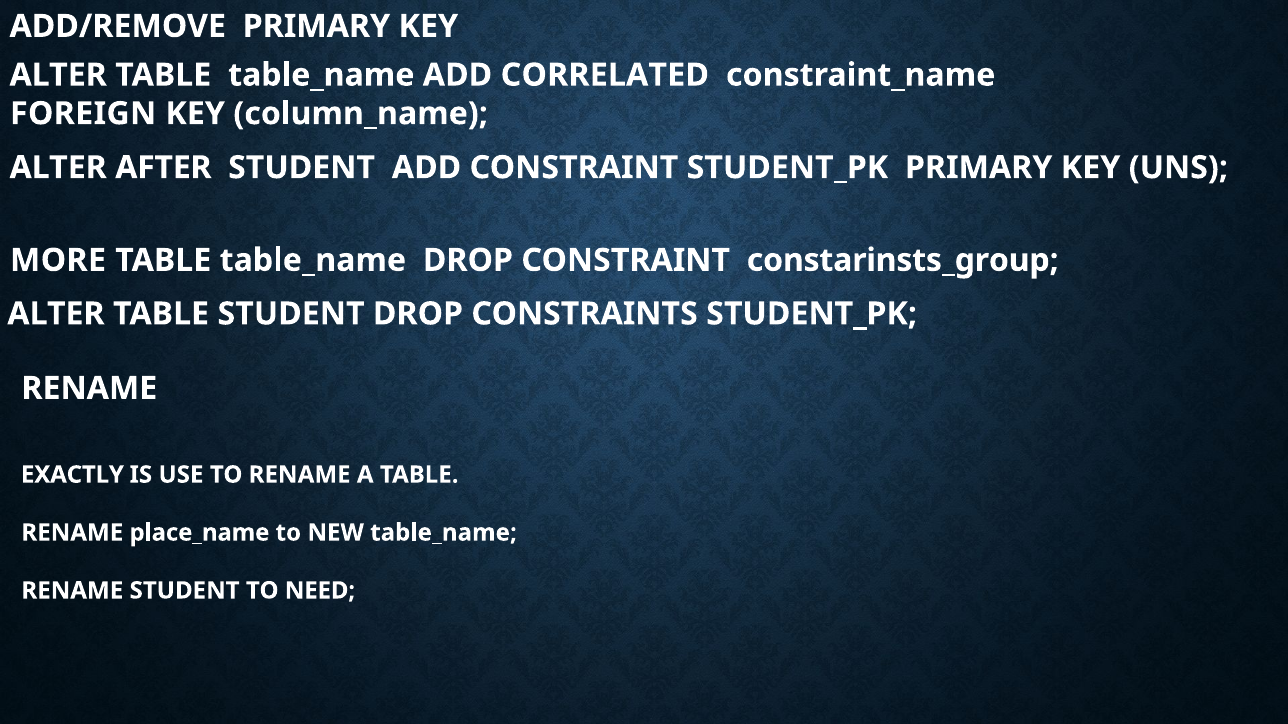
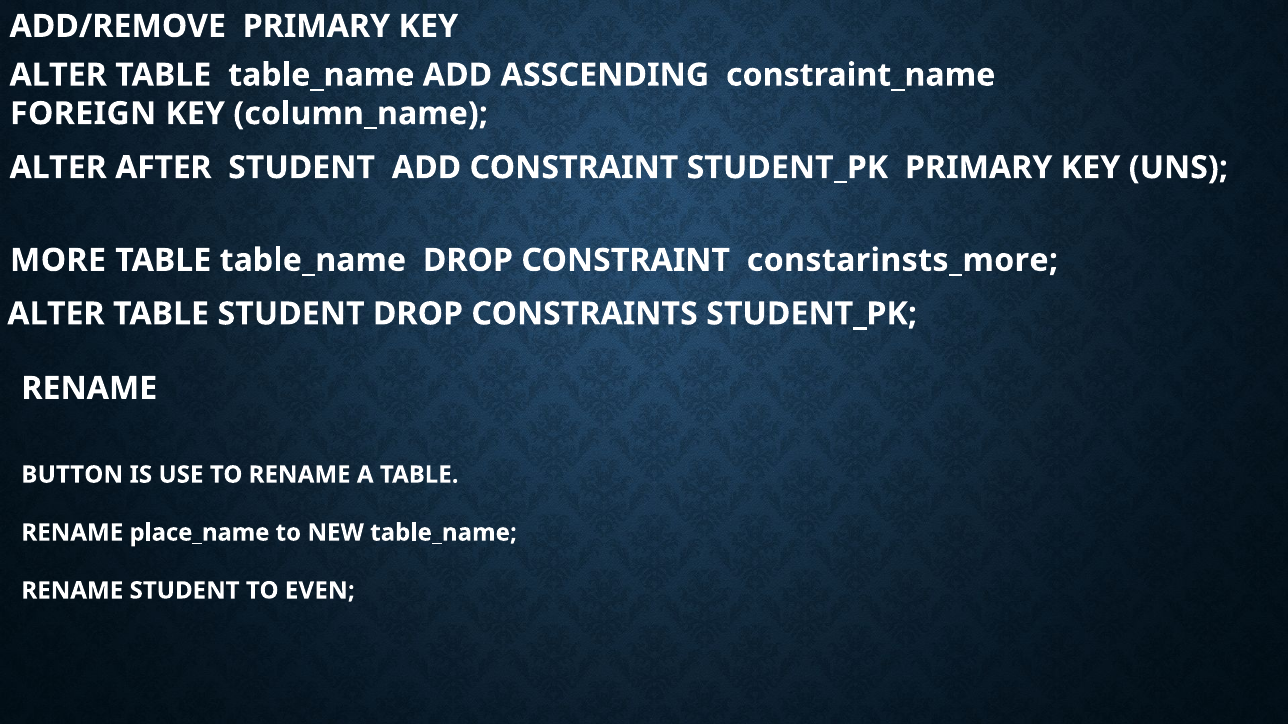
CORRELATED: CORRELATED -> ASSCENDING (605, 75)
constarinsts_group: constarinsts_group -> constarinsts_more (902, 260)
EXACTLY: EXACTLY -> BUTTON (72, 475)
NEED: NEED -> EVEN (320, 591)
